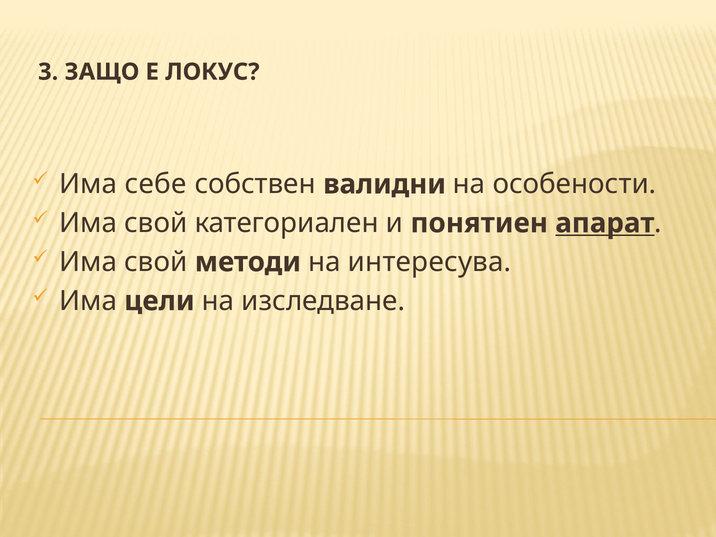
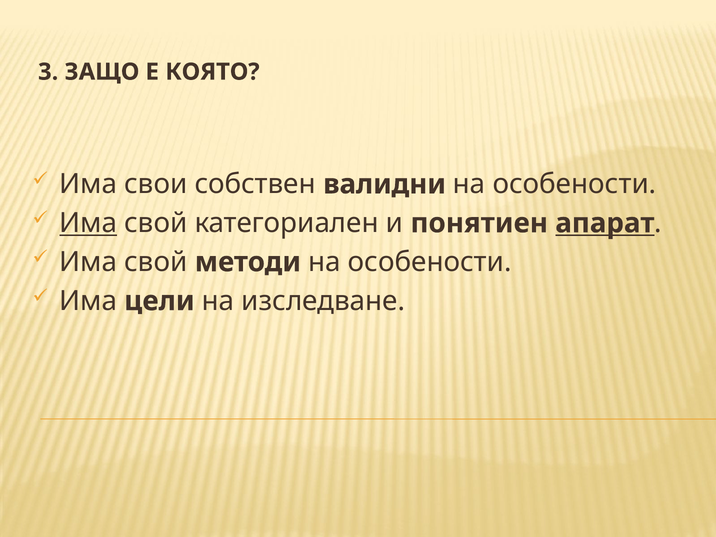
ЛОКУС: ЛОКУС -> КОЯТО (212, 72)
себе: себе -> свои (156, 184)
Има underline: none -> present (88, 223)
методи на интересува: интересува -> особености (430, 262)
